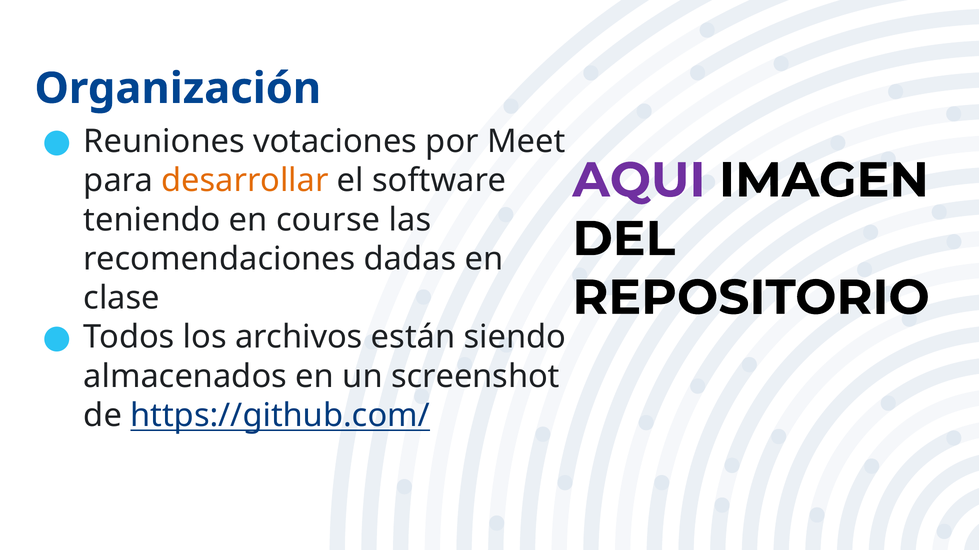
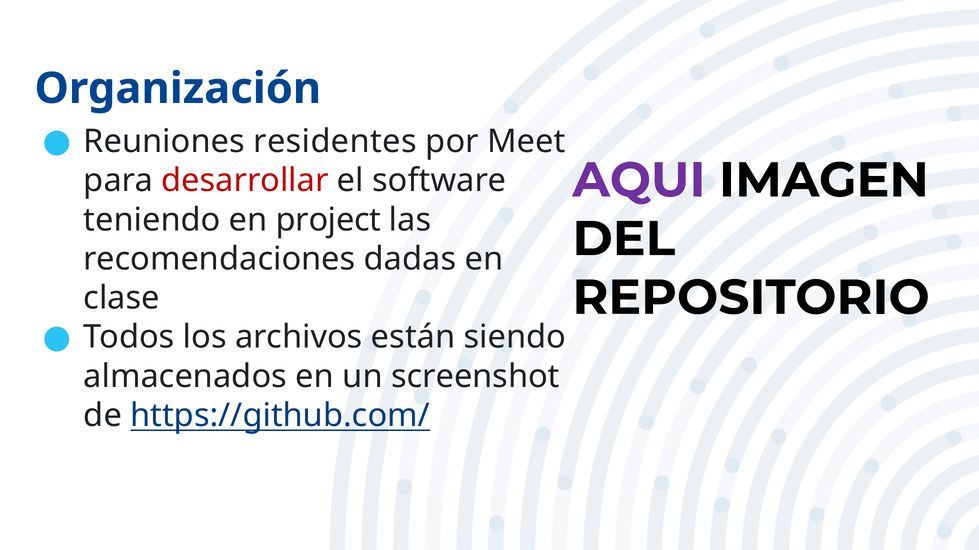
votaciones: votaciones -> residentes (335, 142)
desarrollar colour: orange -> red (245, 181)
course: course -> project (328, 220)
